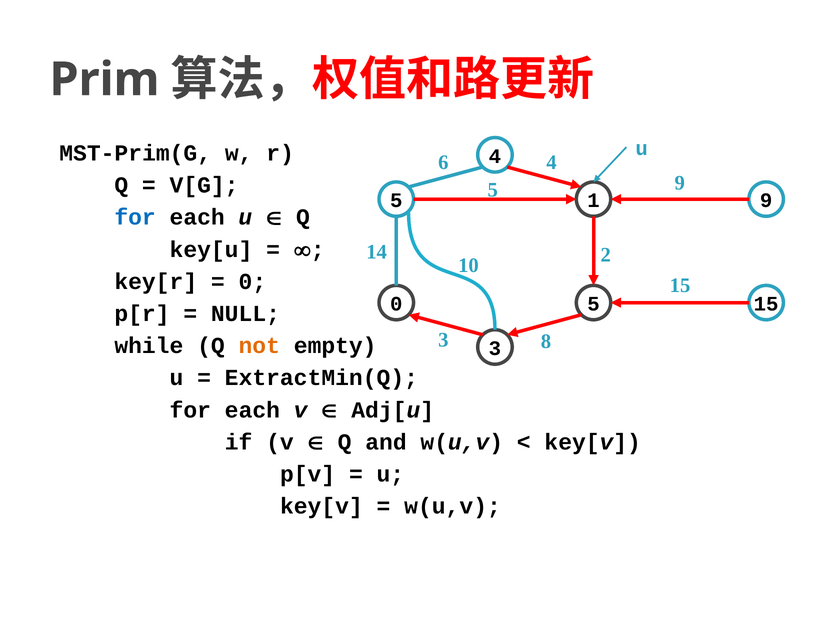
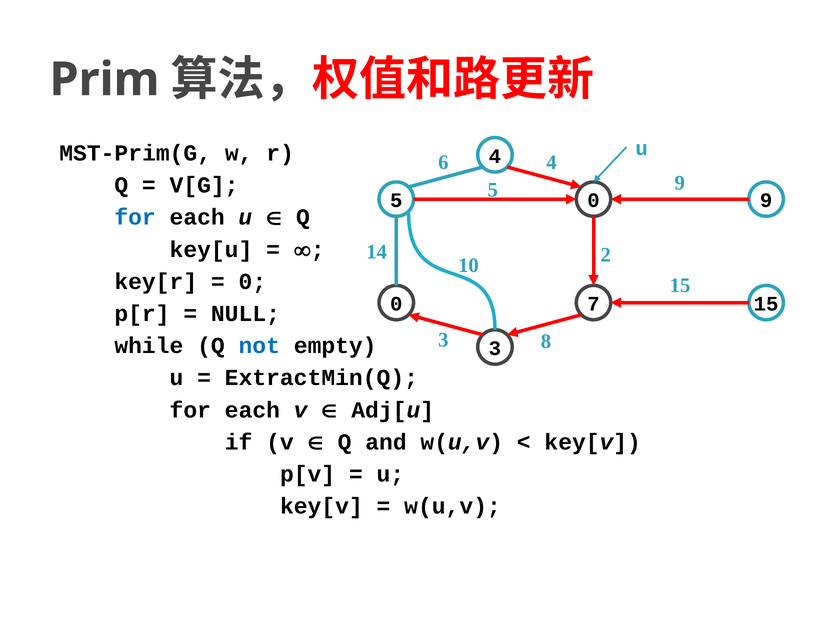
5 1: 1 -> 0 (593, 201)
0 5: 5 -> 7 (593, 304)
not colour: orange -> blue (259, 346)
